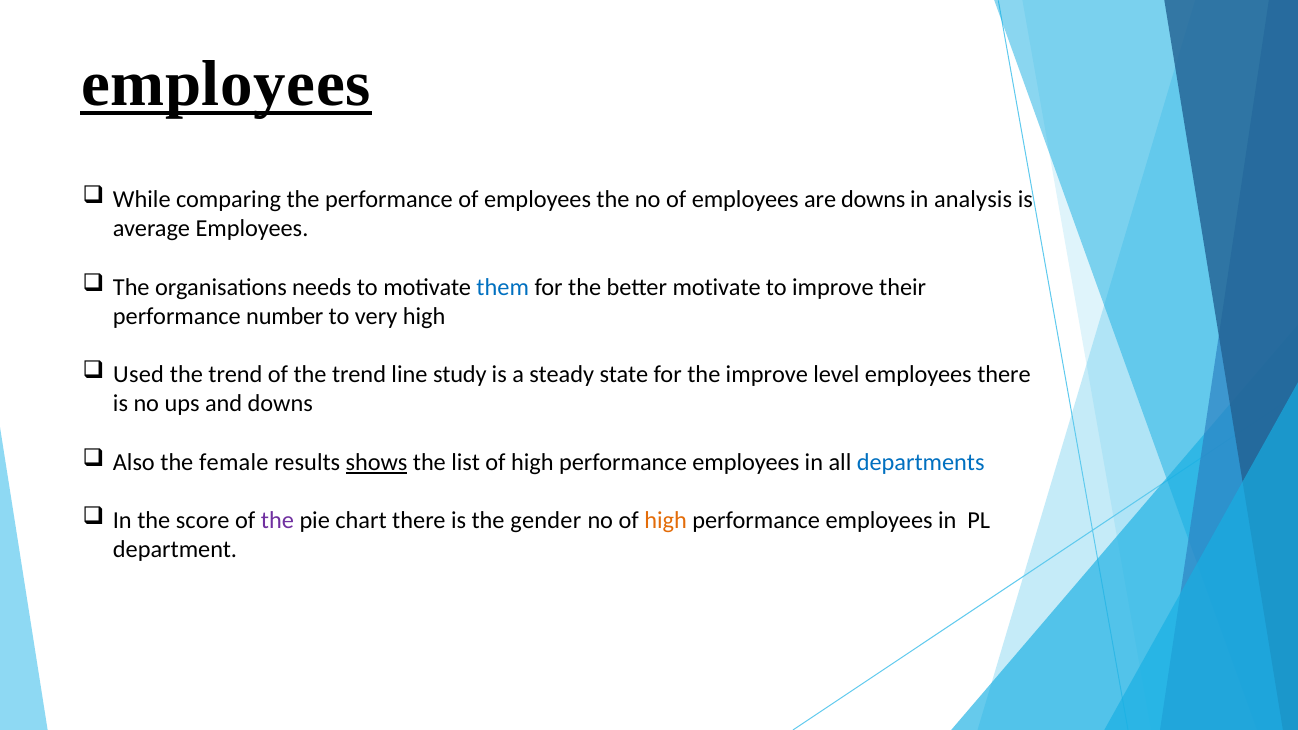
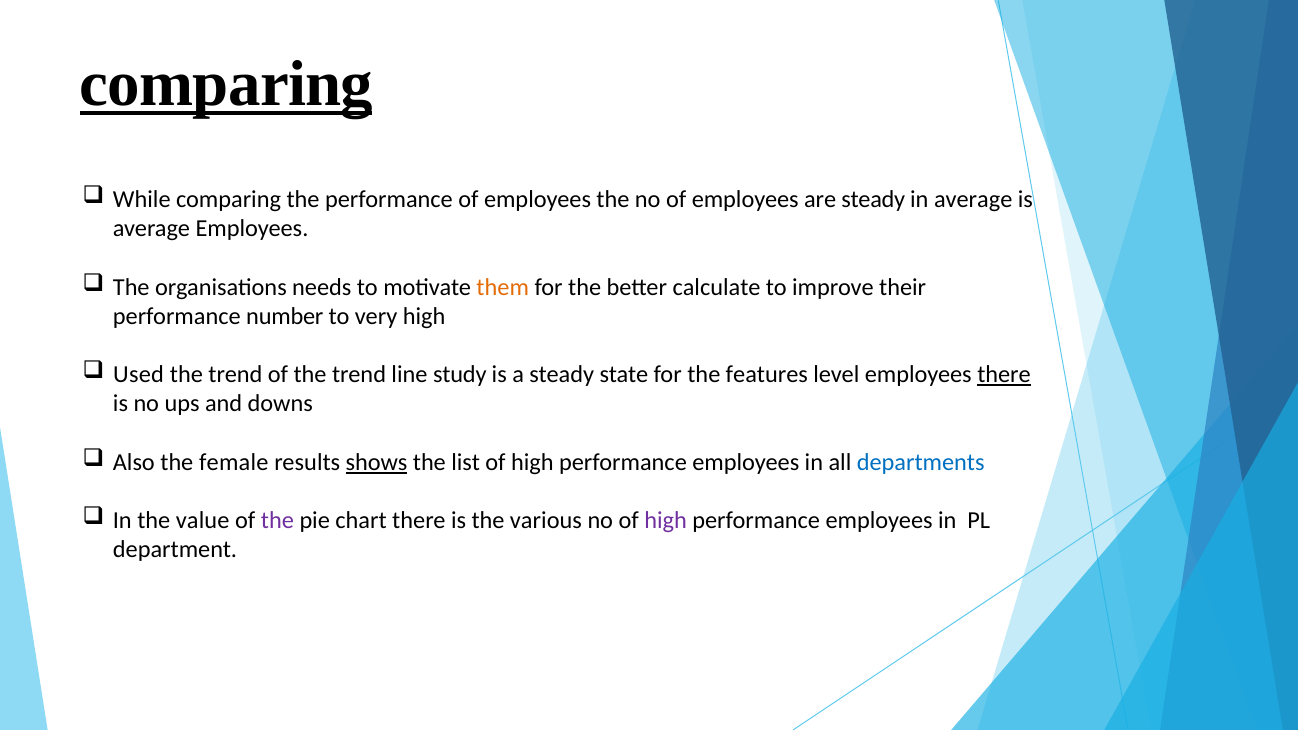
employees: employees -> comparing (227, 85)
are downs: downs -> steady (873, 200)
in analysis: analysis -> average (973, 200)
them colour: blue -> orange (503, 287)
better motivate: motivate -> calculate (717, 287)
the improve: improve -> features (767, 375)
there underline: none -> present (1004, 375)
score: score -> value (203, 521)
gender: gender -> various (546, 521)
high colour: orange -> purple (666, 521)
